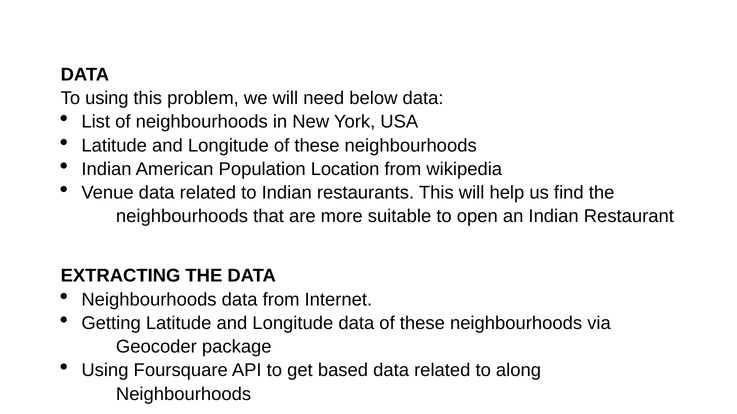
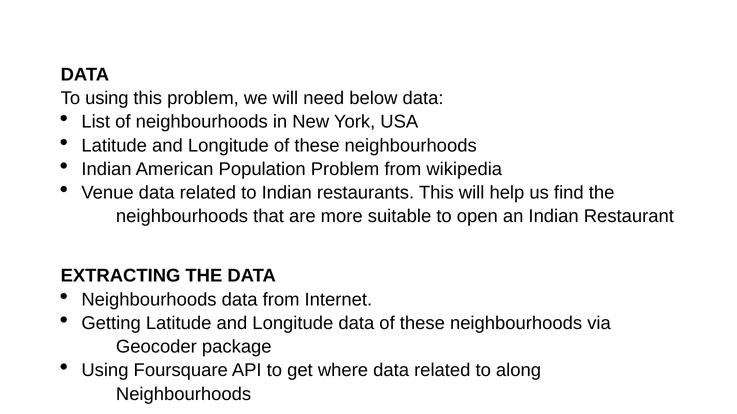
Population Location: Location -> Problem (345, 169)
based: based -> where (343, 371)
